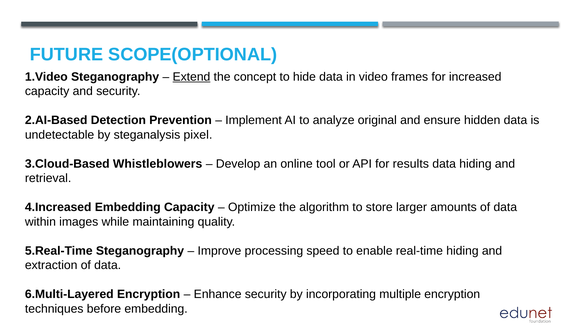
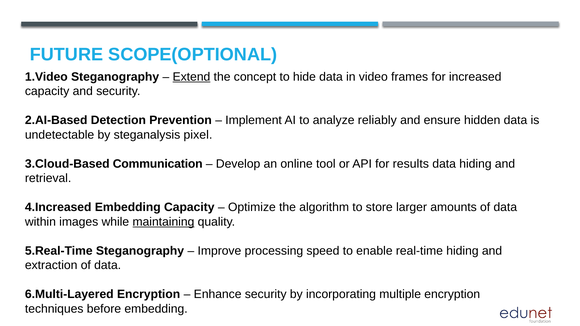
original: original -> reliably (377, 120)
Whistleblowers: Whistleblowers -> Communication (158, 164)
maintaining underline: none -> present (163, 222)
